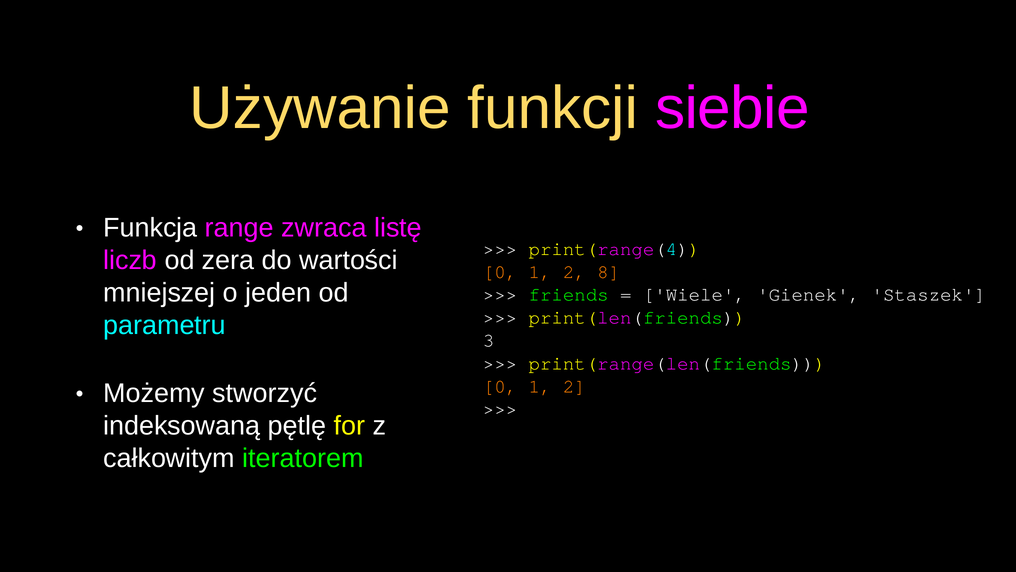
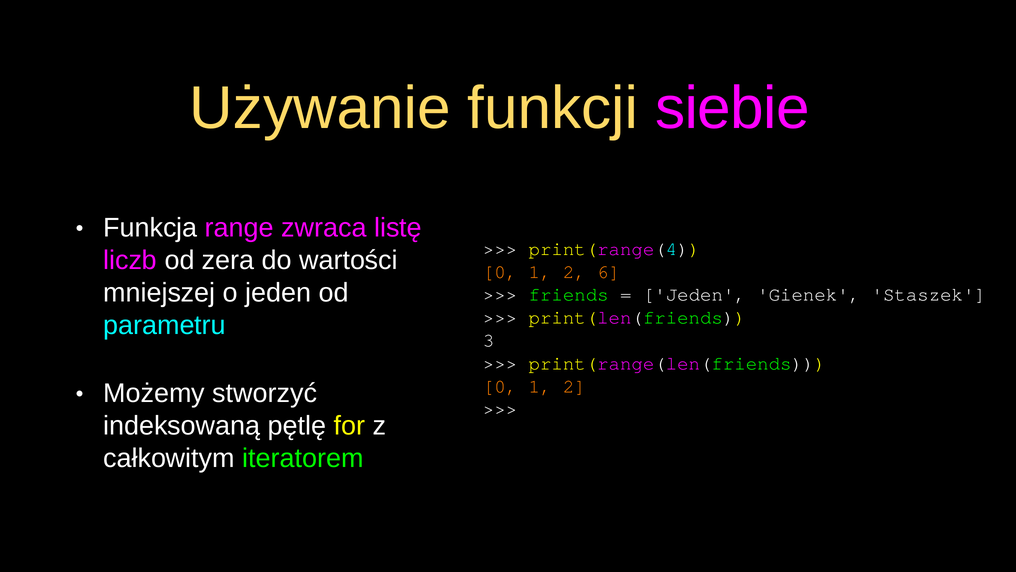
8: 8 -> 6 (609, 272)
Wiele: Wiele -> Jeden (694, 294)
